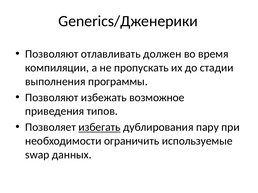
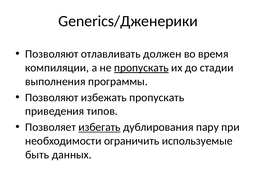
пропускать underline: none -> present (141, 68)
избежать возможное: возможное -> пропускать (157, 98)
swap: swap -> быть (37, 155)
